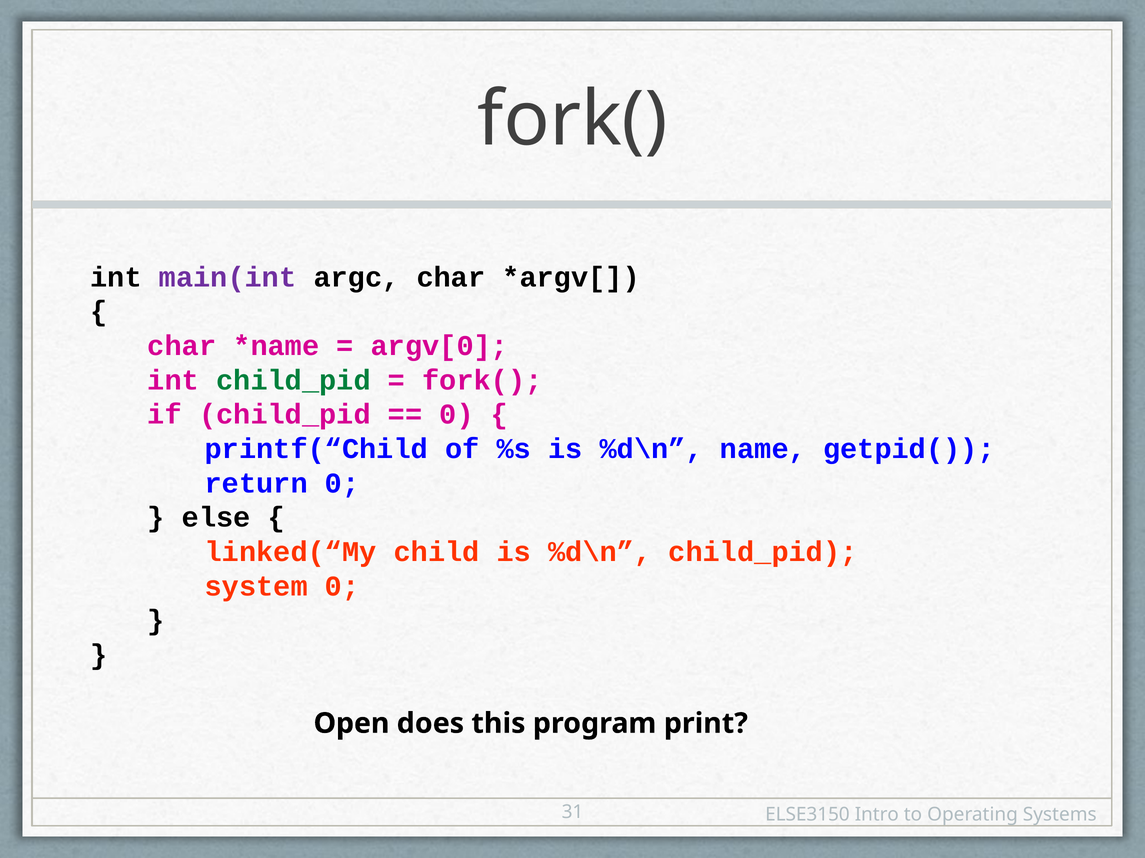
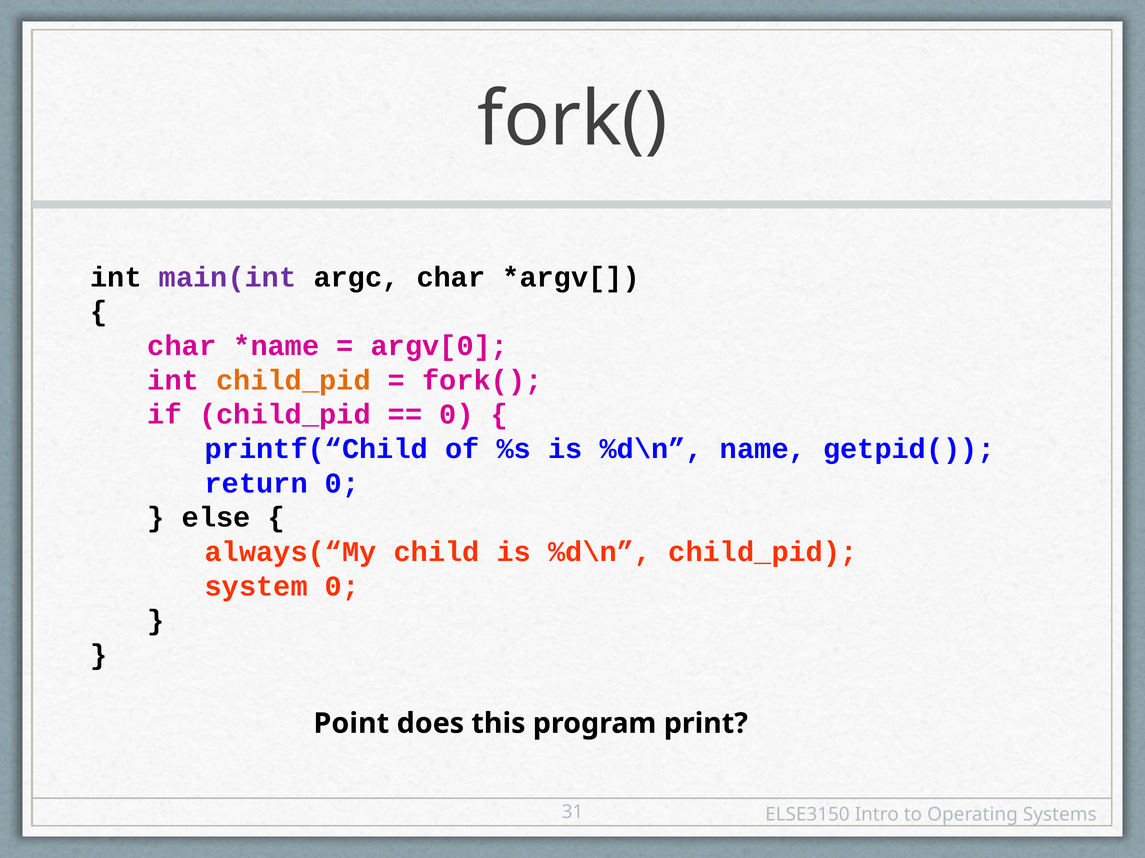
child_pid colour: green -> orange (293, 380)
linked(“My: linked(“My -> always(“My (291, 552)
Open: Open -> Point (351, 724)
